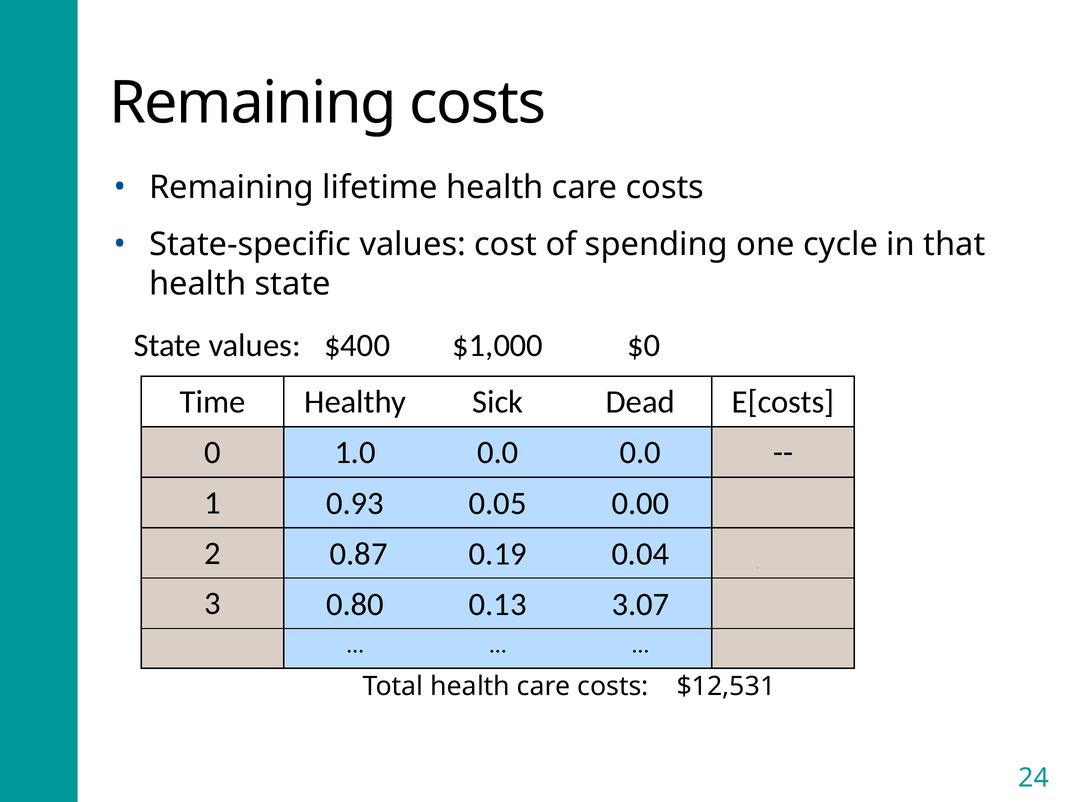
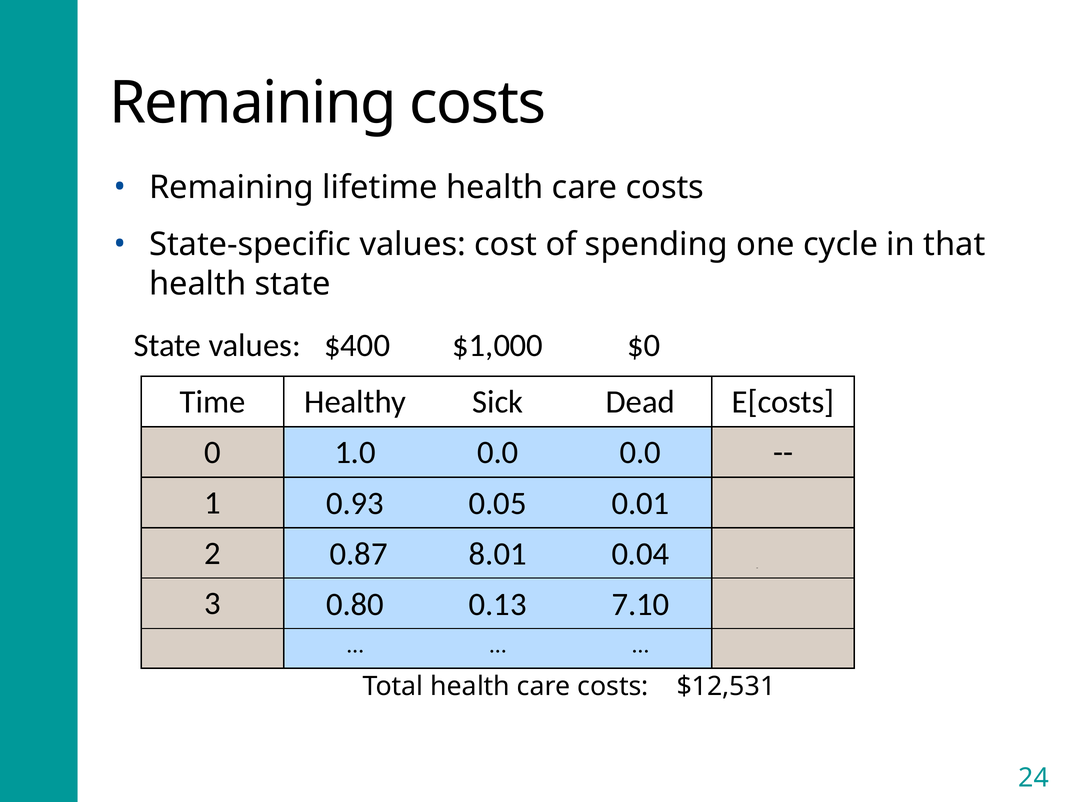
0.00: 0.00 -> 0.01 (640, 504)
0.19: 0.19 -> 8.01 (498, 554)
3.07: 3.07 -> 7.10 (640, 605)
